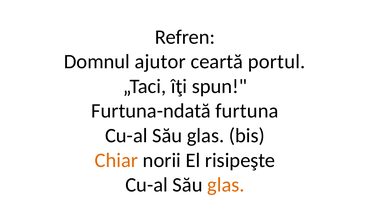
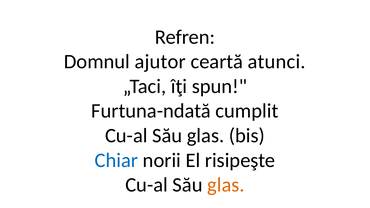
portul: portul -> atunci (277, 62)
furtuna: furtuna -> cumplit (247, 111)
Chiar colour: orange -> blue (116, 160)
